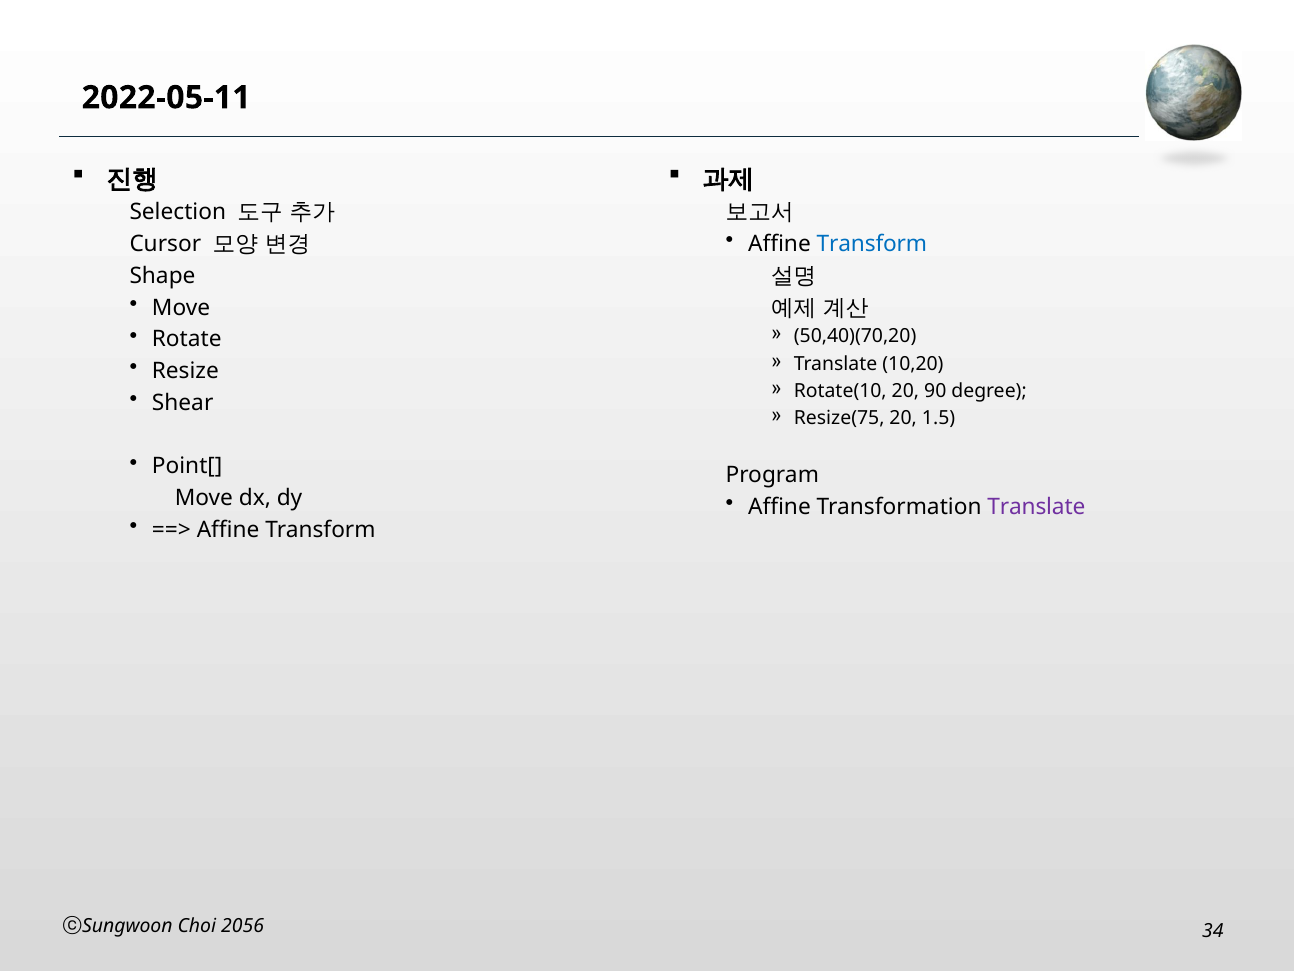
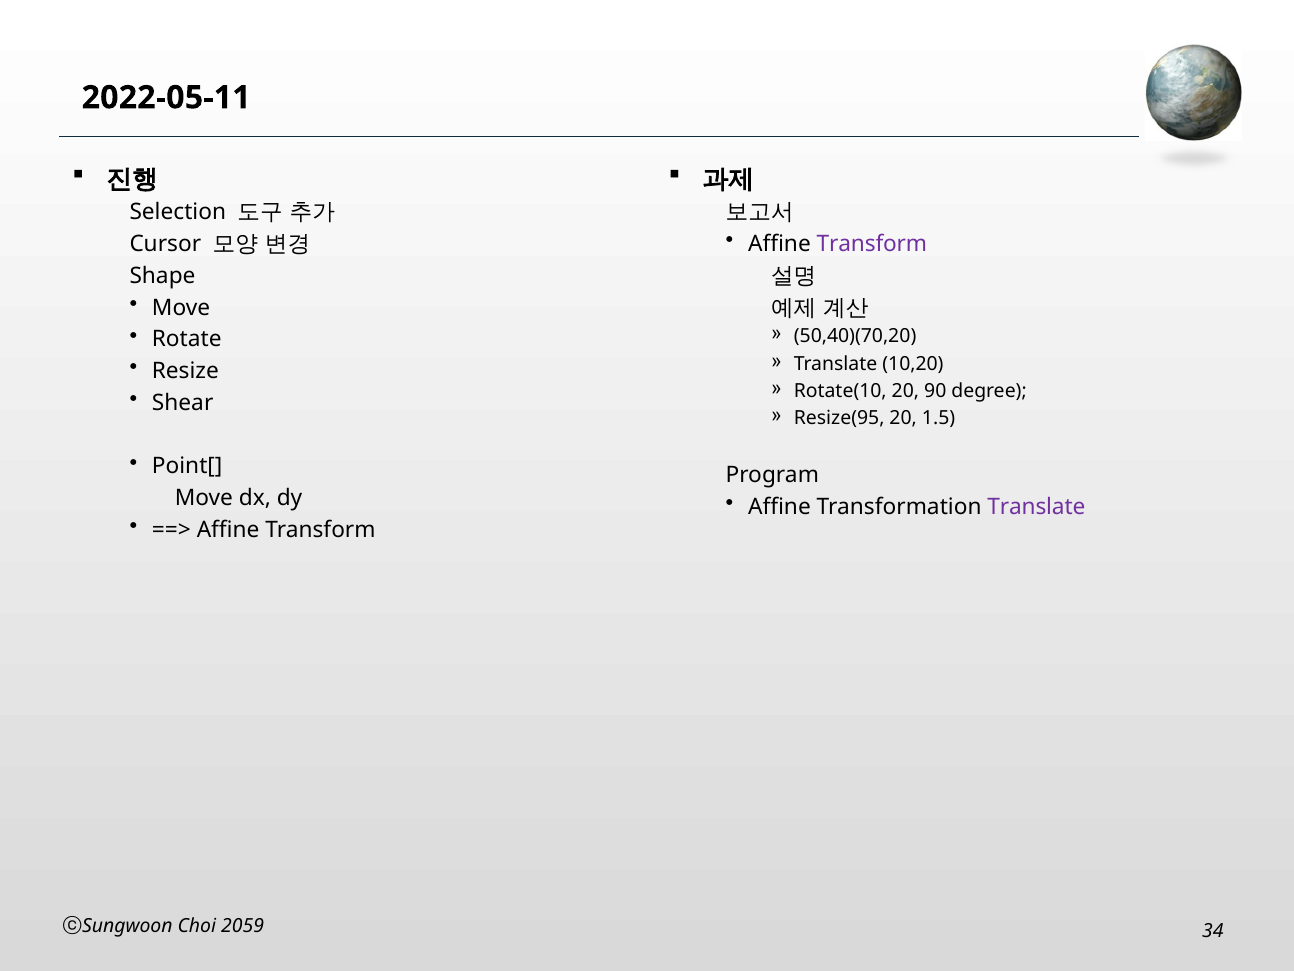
Transform colour: blue -> purple (872, 244)
Resize(75: Resize(75 -> Resize(95 (839, 418)
2056: 2056 -> 2059 (243, 926)
